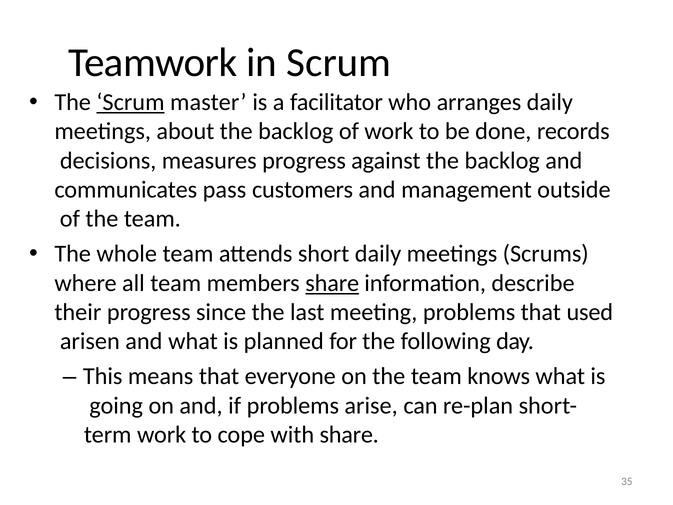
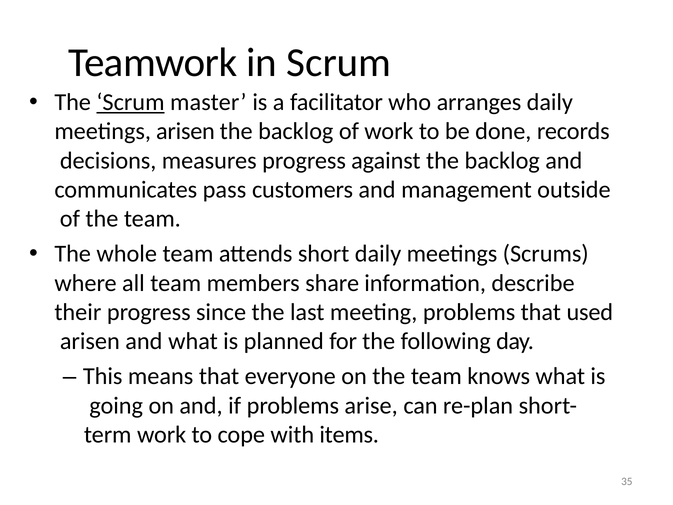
meetings about: about -> arisen (185, 131)
share underline: present -> none (332, 283)
with share: share -> items (349, 435)
